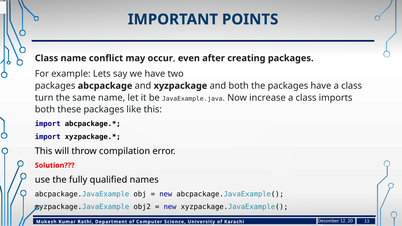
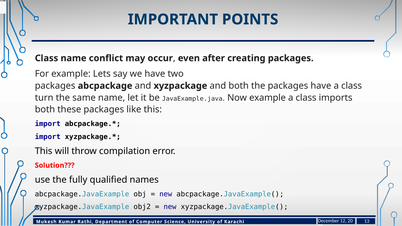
Now increase: increase -> example (268, 98)
